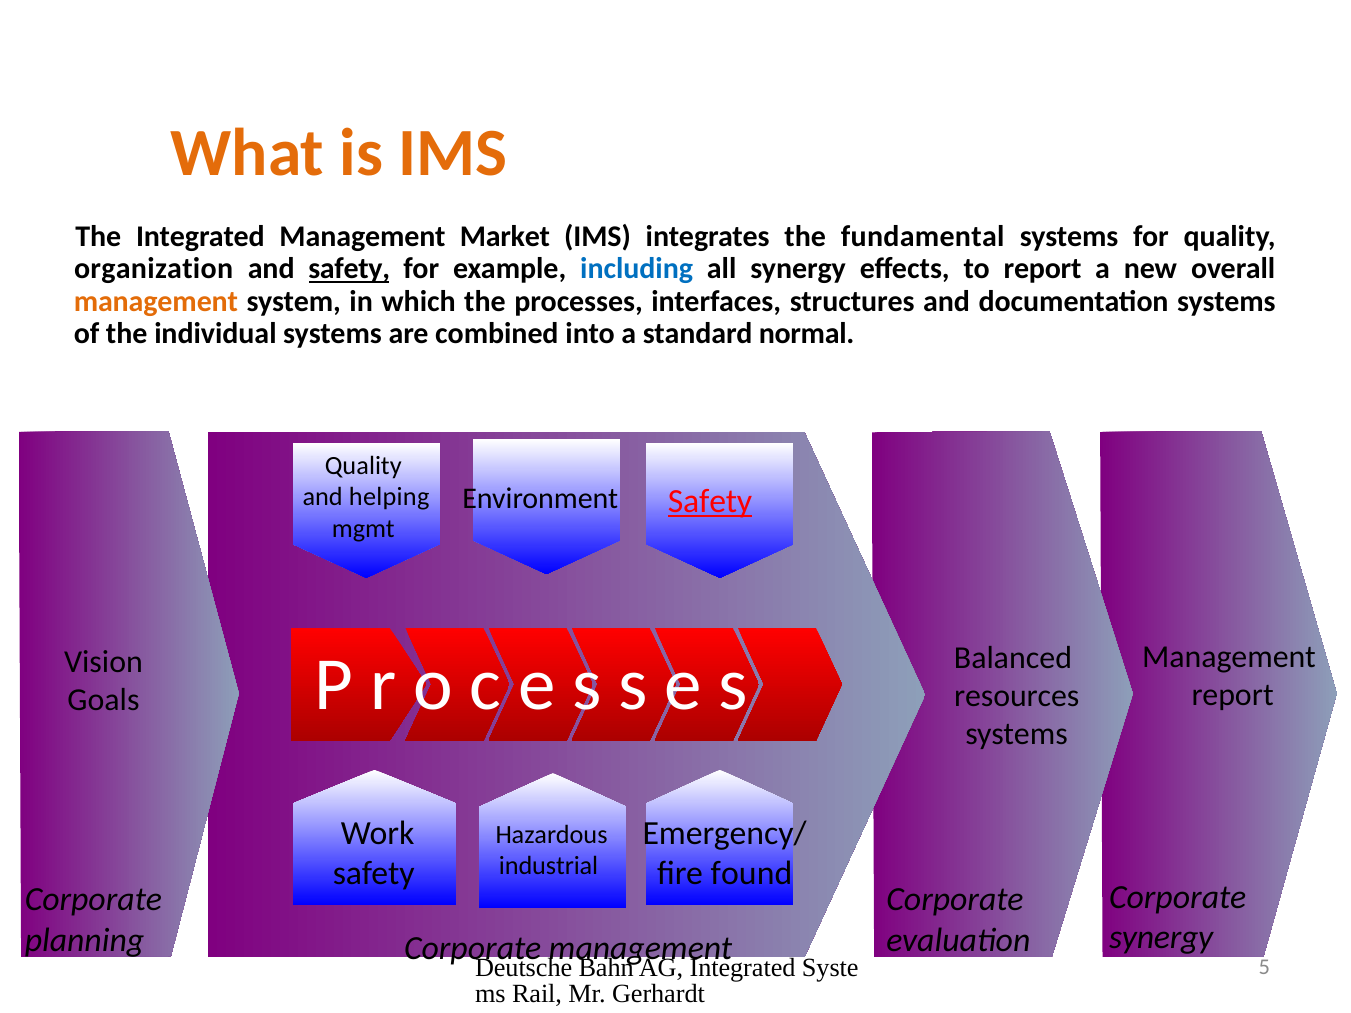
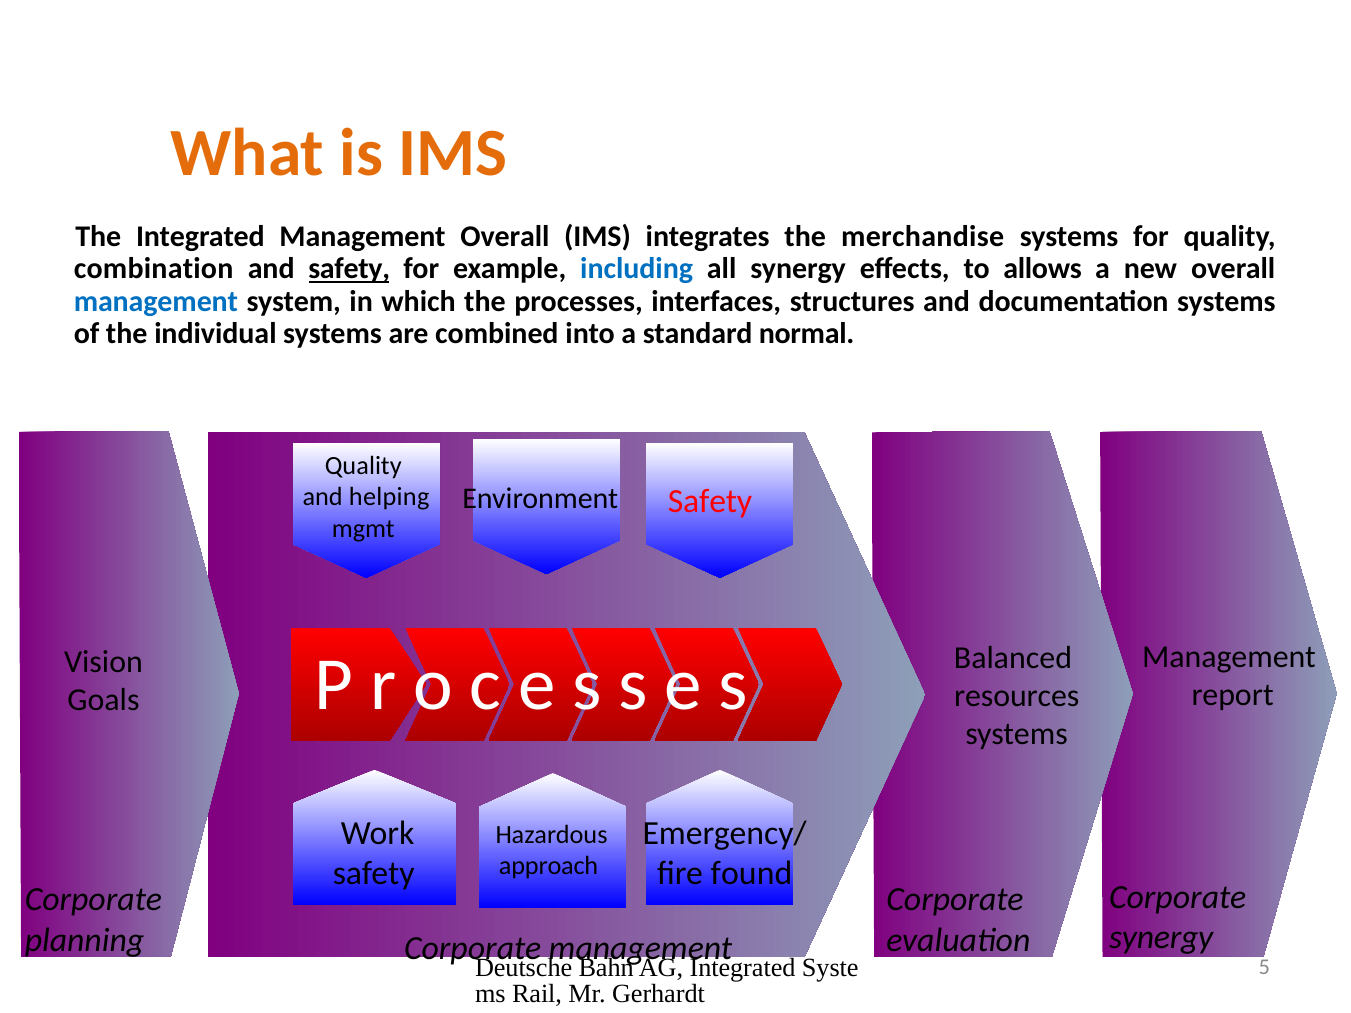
Management Market: Market -> Overall (505, 237)
fundamental: fundamental -> merchandise (923, 237)
organization: organization -> combination (154, 269)
to report: report -> allows (1043, 269)
management colour: orange -> blue (156, 301)
Safety underline: present -> none (710, 501)
industrial: industrial -> approach (549, 866)
